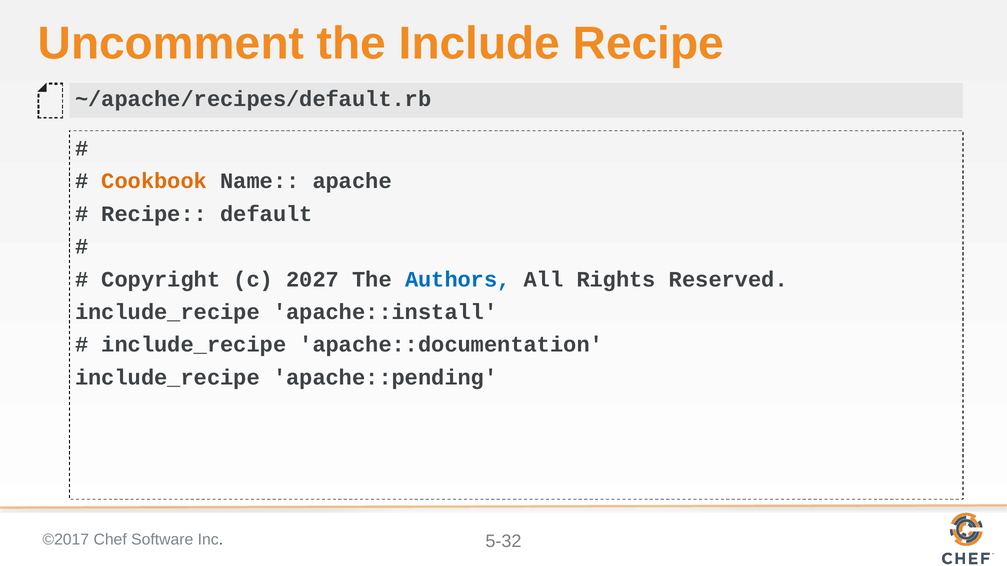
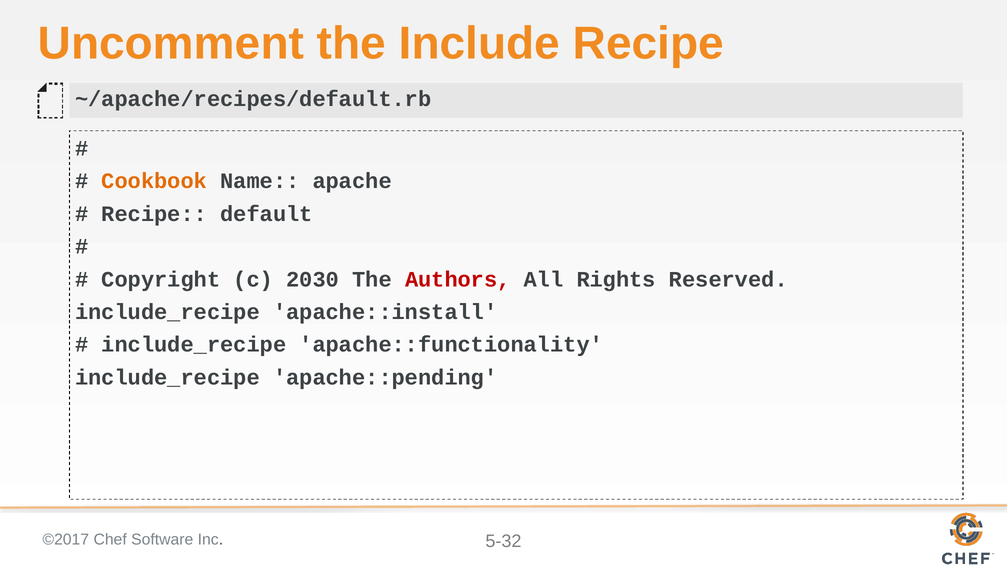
2027: 2027 -> 2030 (313, 279)
Authors colour: blue -> red (458, 279)
apache::documentation: apache::documentation -> apache::functionality (451, 345)
